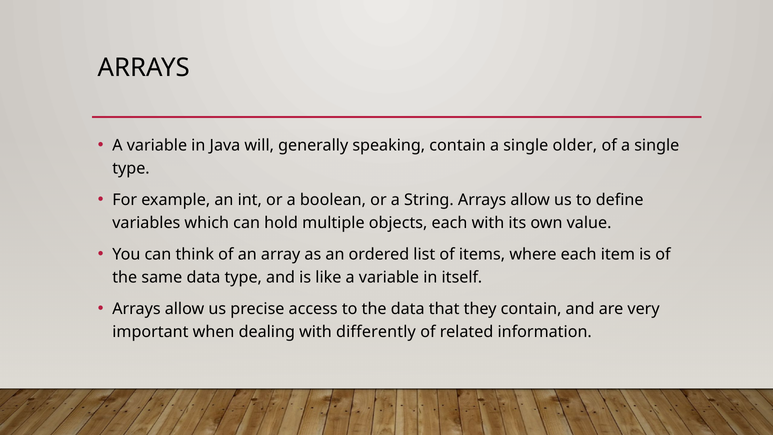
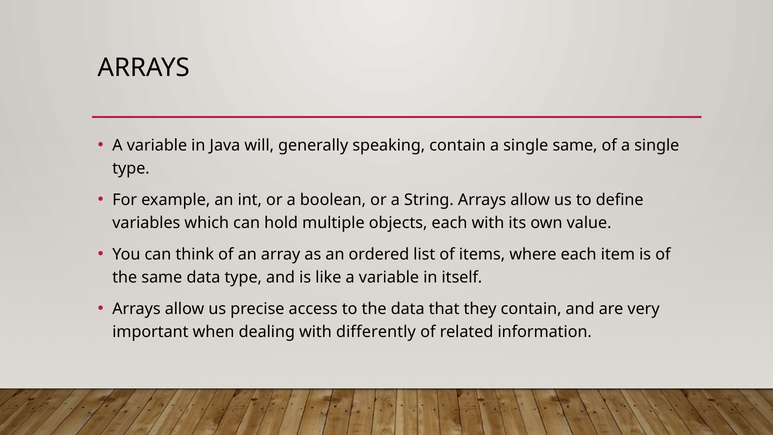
single older: older -> same (575, 145)
